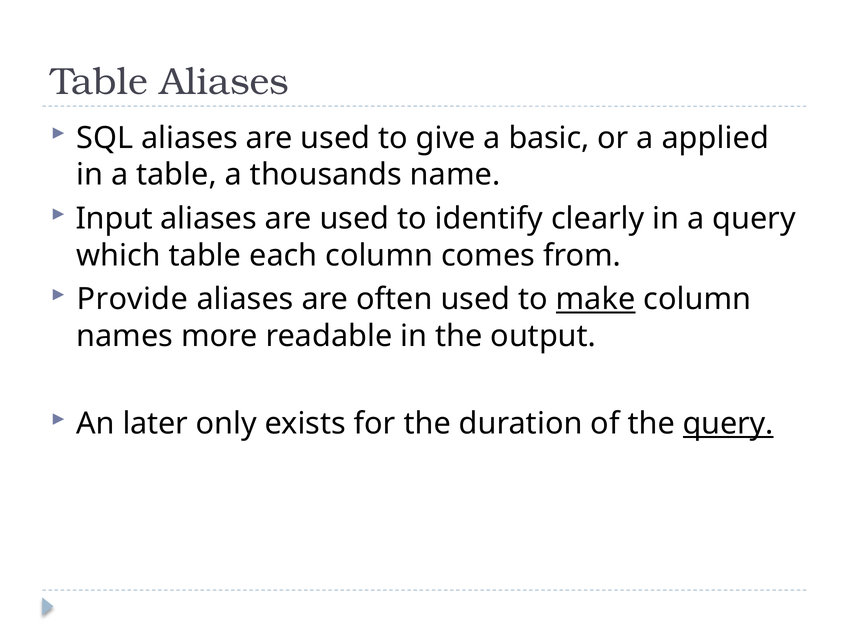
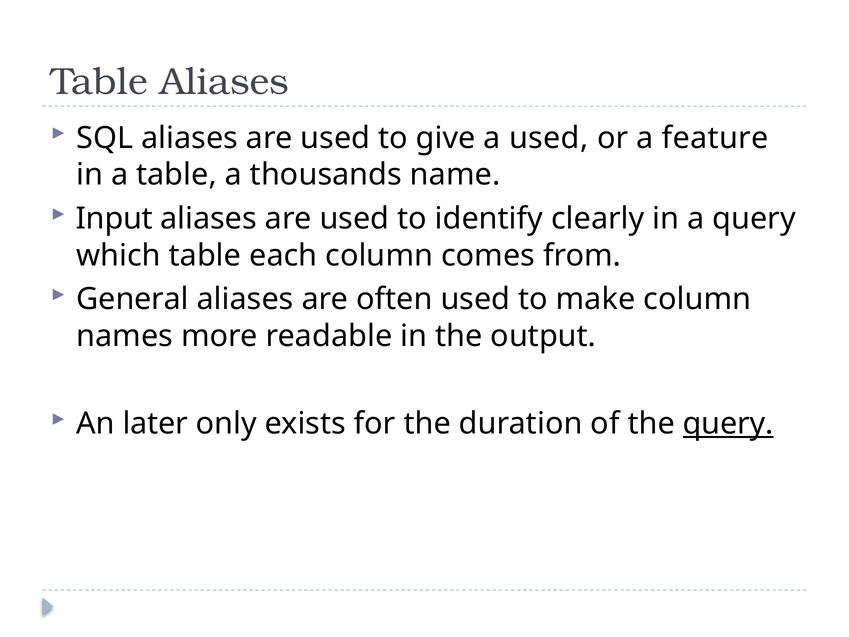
a basic: basic -> used (549, 138)
applied: applied -> feature (715, 138)
Provide: Provide -> General (133, 299)
make underline: present -> none (596, 299)
